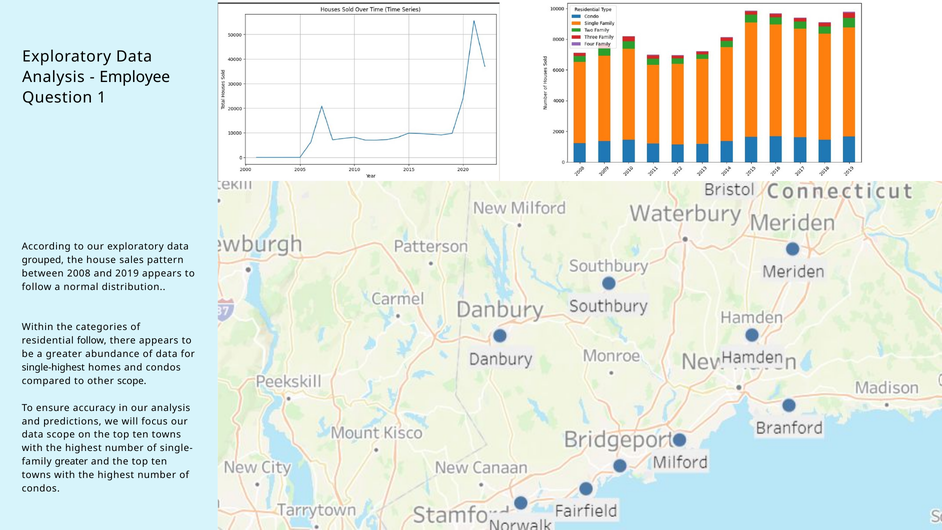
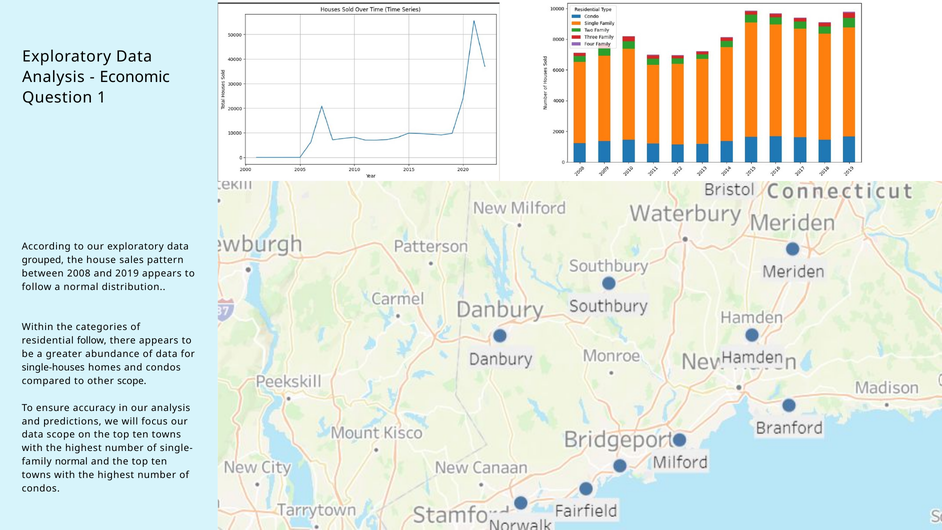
Employee: Employee -> Economic (135, 77)
single-highest: single-highest -> single-houses (53, 367)
greater: greater -> normal (71, 462)
